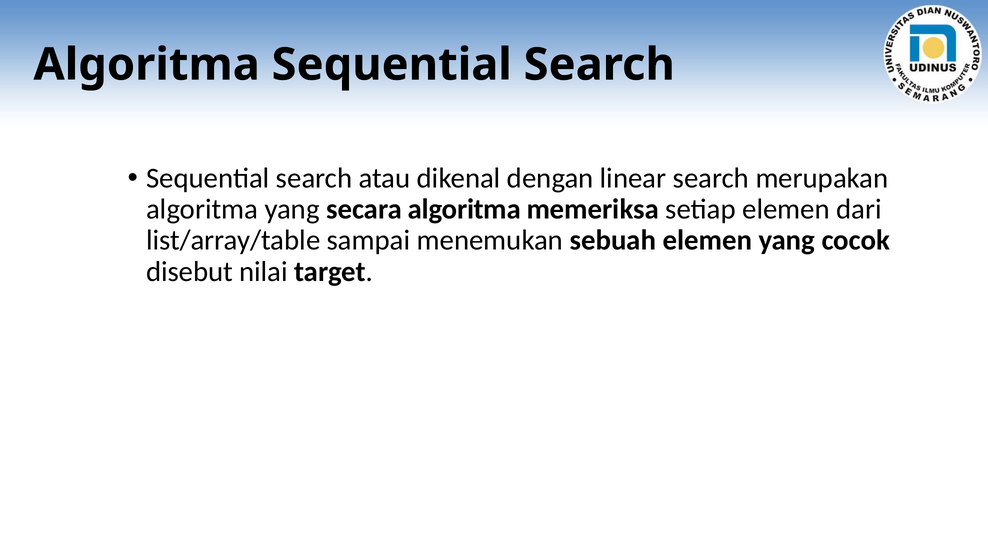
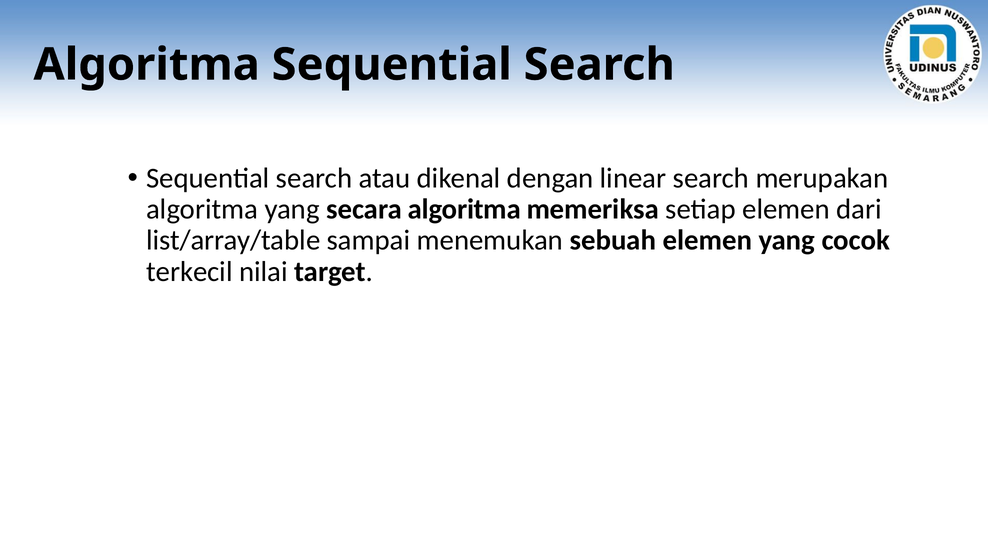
disebut: disebut -> terkecil (189, 271)
